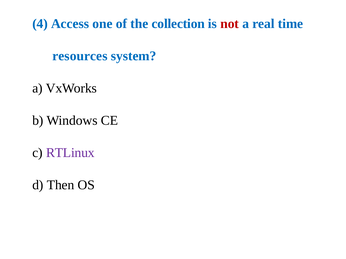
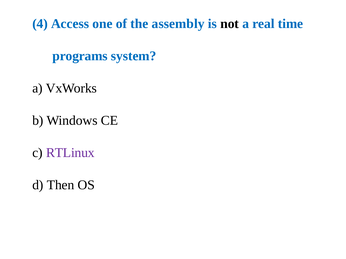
collection: collection -> assembly (178, 24)
not colour: red -> black (230, 24)
resources: resources -> programs (80, 56)
